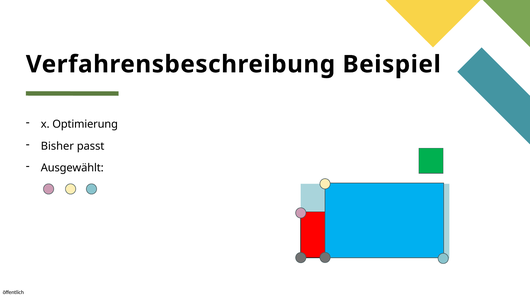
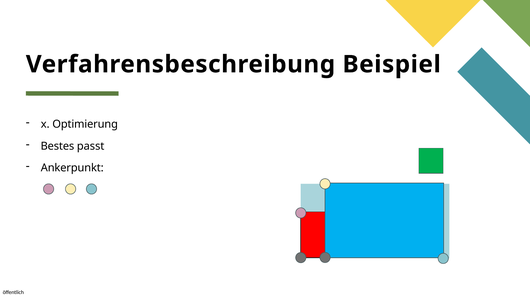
Bisher: Bisher -> Bestes (57, 146)
Ausgewählt: Ausgewählt -> Ankerpunkt (72, 168)
